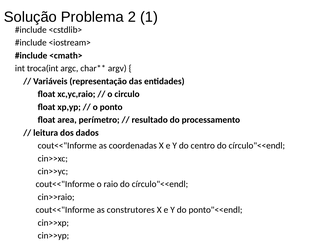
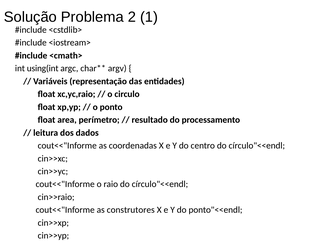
troca(int: troca(int -> using(int (43, 68)
